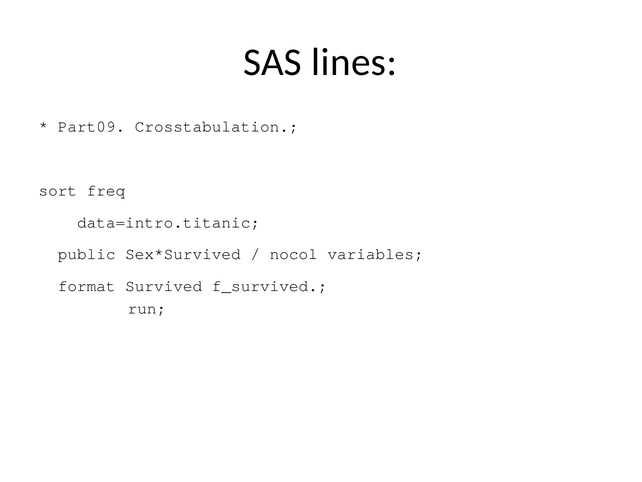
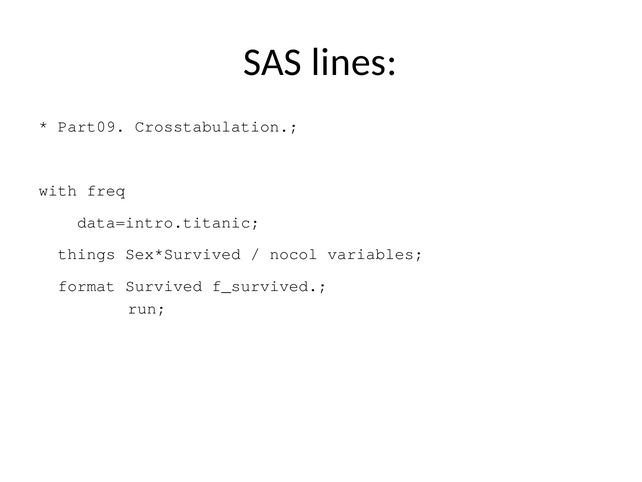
sort: sort -> with (58, 190)
public: public -> things (87, 254)
